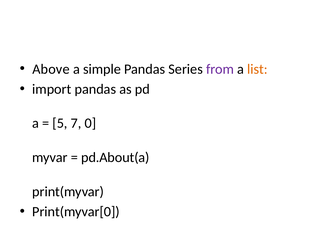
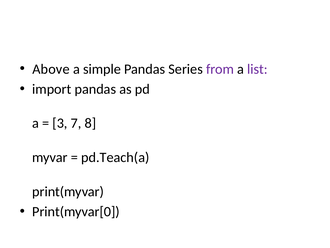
list colour: orange -> purple (257, 69)
5: 5 -> 3 (60, 123)
0: 0 -> 8 (90, 123)
pd.About(a: pd.About(a -> pd.Teach(a (115, 157)
